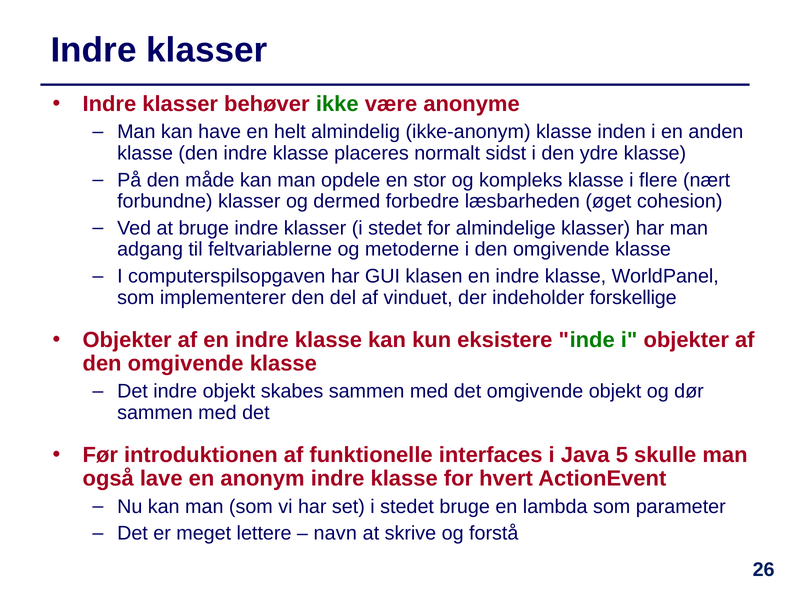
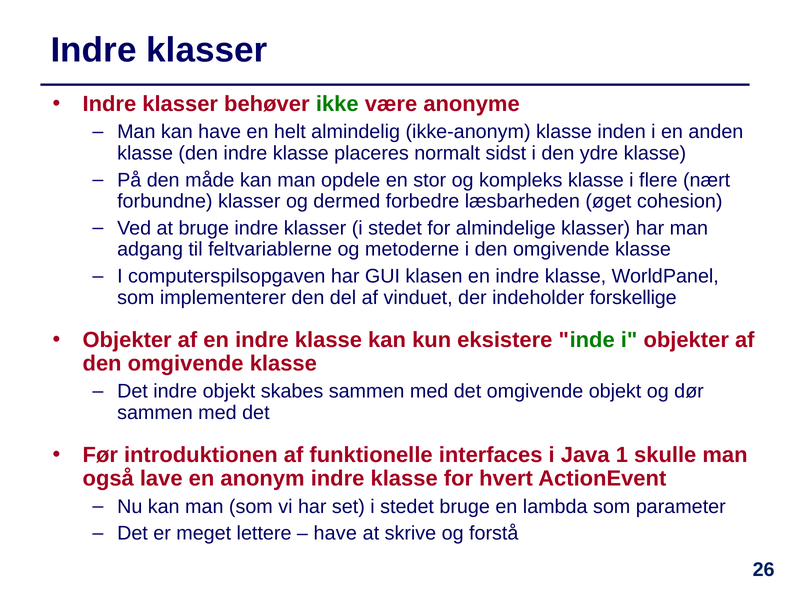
5: 5 -> 1 (622, 455)
navn: navn -> have (335, 534)
